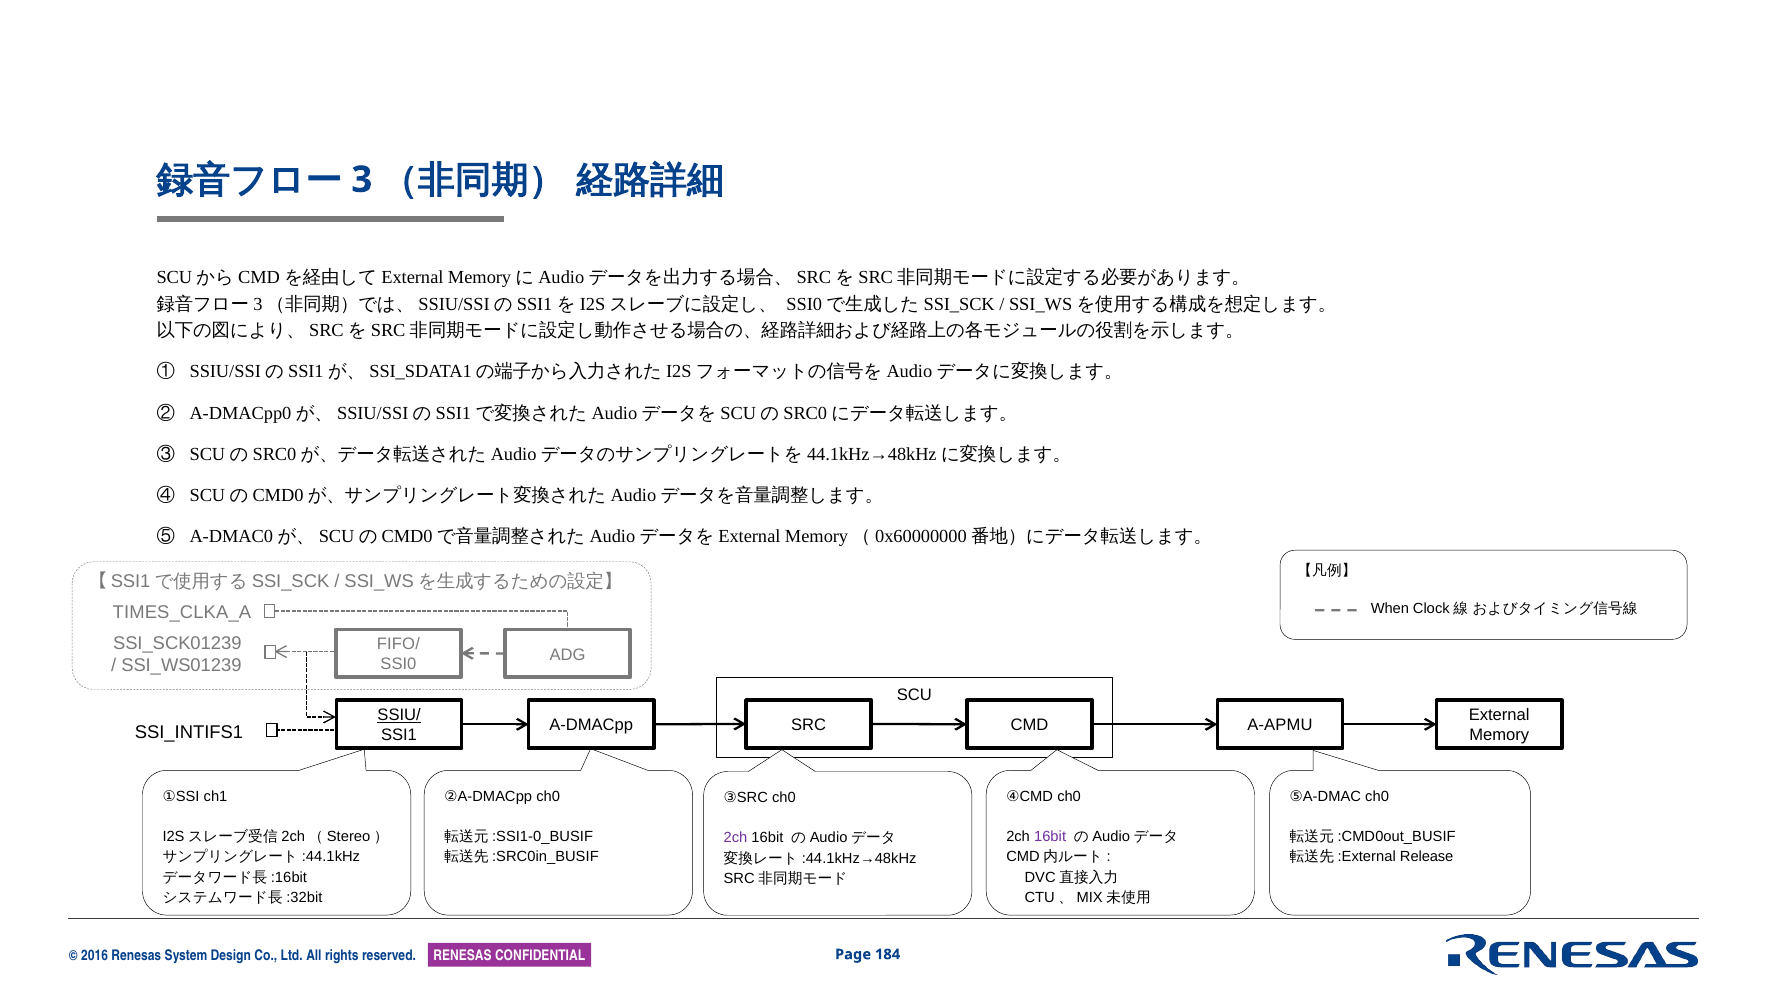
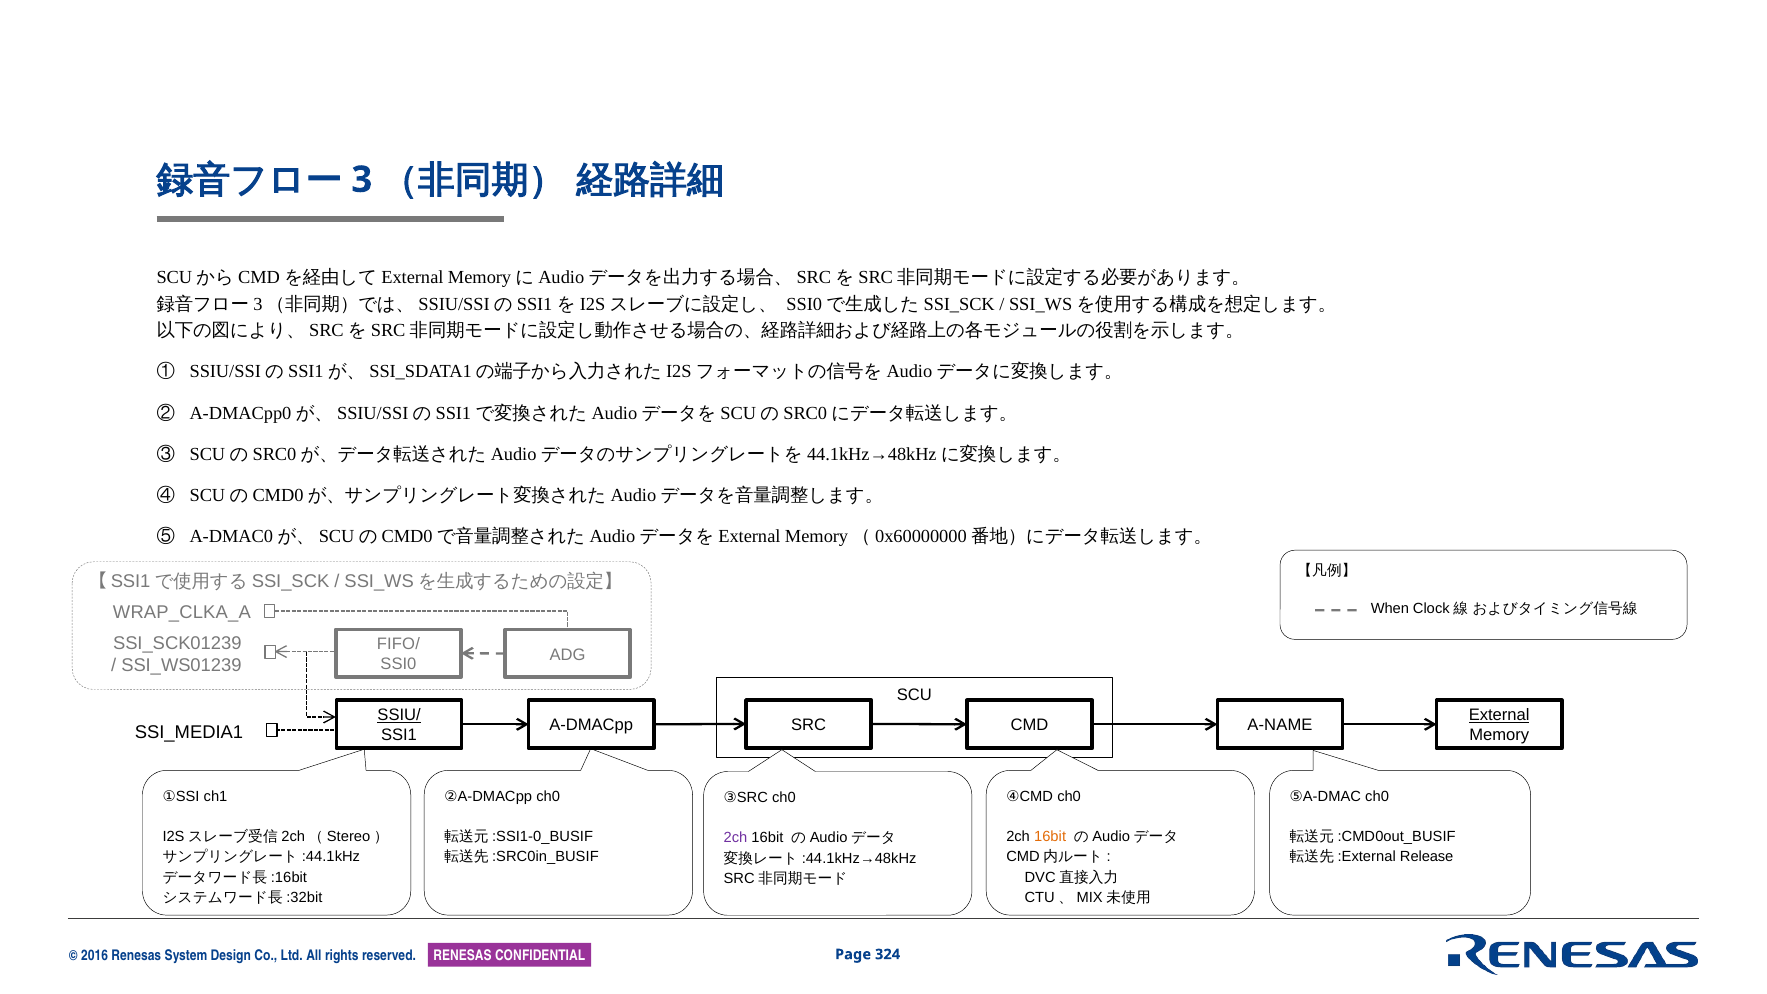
TIMES_CLKA_A: TIMES_CLKA_A -> WRAP_CLKA_A (182, 613)
External underline: none -> present (1499, 715)
A-APMU: A-APMU -> A-NAME (1280, 725)
SSI_INTIFS1: SSI_INTIFS1 -> SSI_MEDIA1 (189, 733)
16bit colour: purple -> orange (1050, 837)
184: 184 -> 324 (888, 954)
